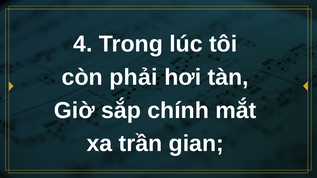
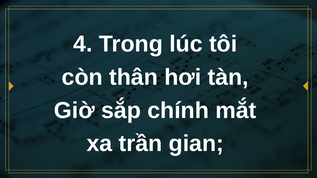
phải: phải -> thân (134, 77)
